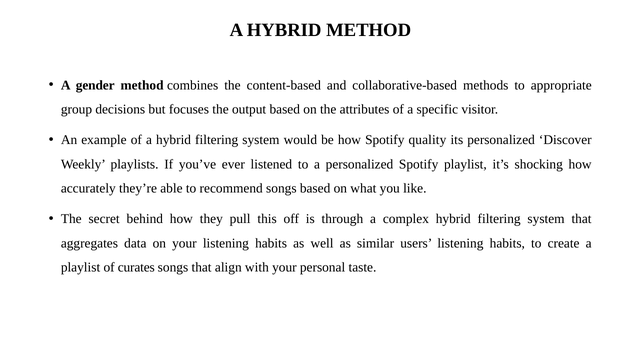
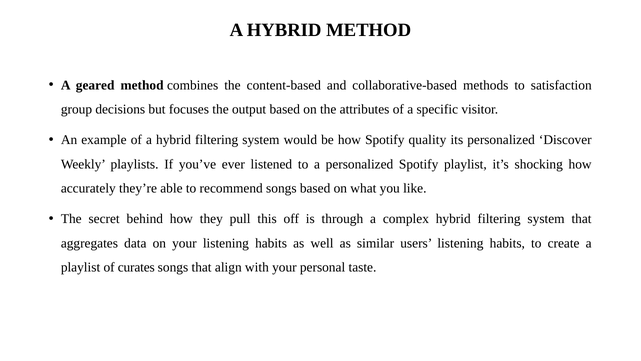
gender: gender -> geared (95, 85)
appropriate: appropriate -> satisfaction (561, 85)
